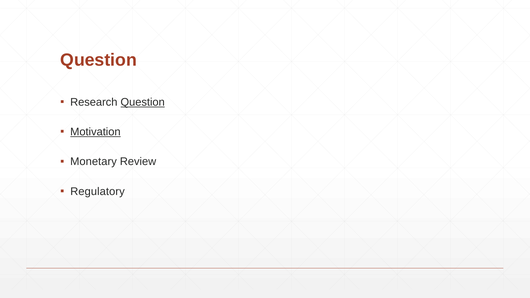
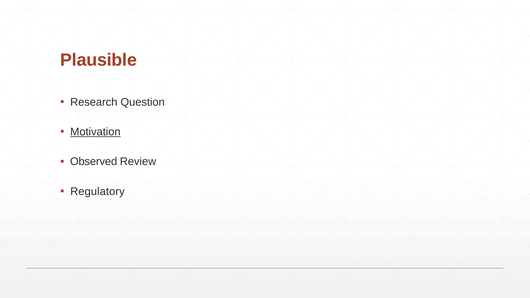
Question: Question -> Plausible (99, 60)
Question underline: present -> none (143, 102)
Monetary: Monetary -> Observed (94, 162)
